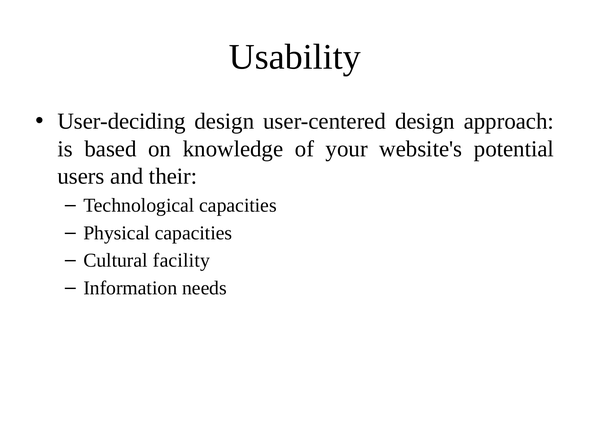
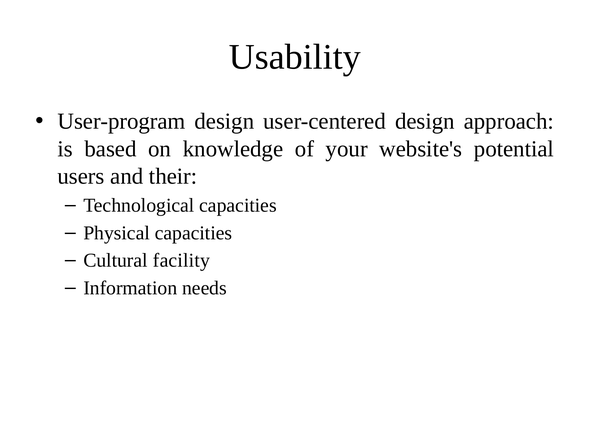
User-deciding: User-deciding -> User-program (122, 122)
